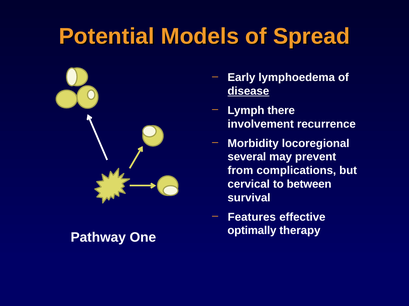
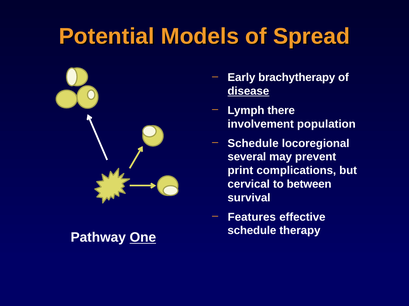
lymphoedema: lymphoedema -> brachytherapy (297, 78)
recurrence: recurrence -> population (326, 124)
Morbidity: Morbidity -> Schedule (253, 144)
from: from -> print (240, 171)
optimally: optimally -> schedule (252, 231)
One underline: none -> present (143, 238)
